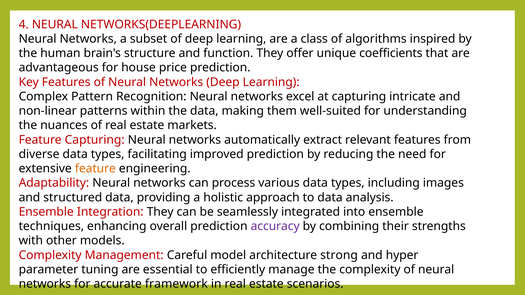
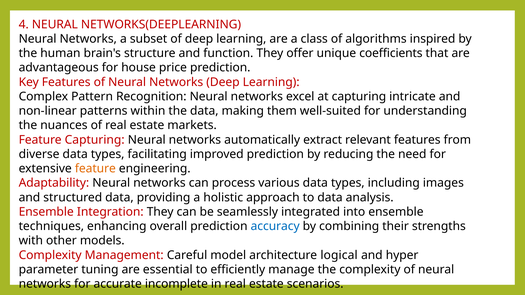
accuracy colour: purple -> blue (275, 227)
strong: strong -> logical (339, 255)
framework: framework -> incomplete (176, 284)
